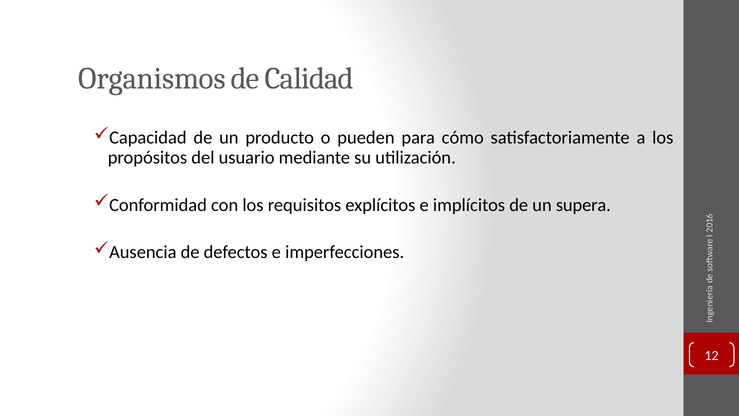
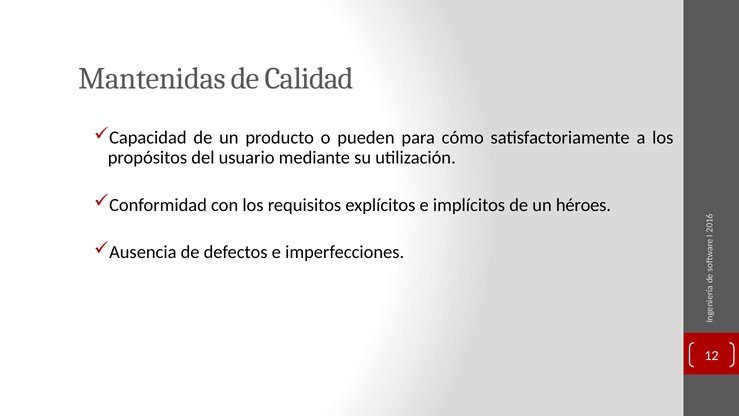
Organismos: Organismos -> Mantenidas (152, 78)
supera: supera -> héroes (583, 205)
